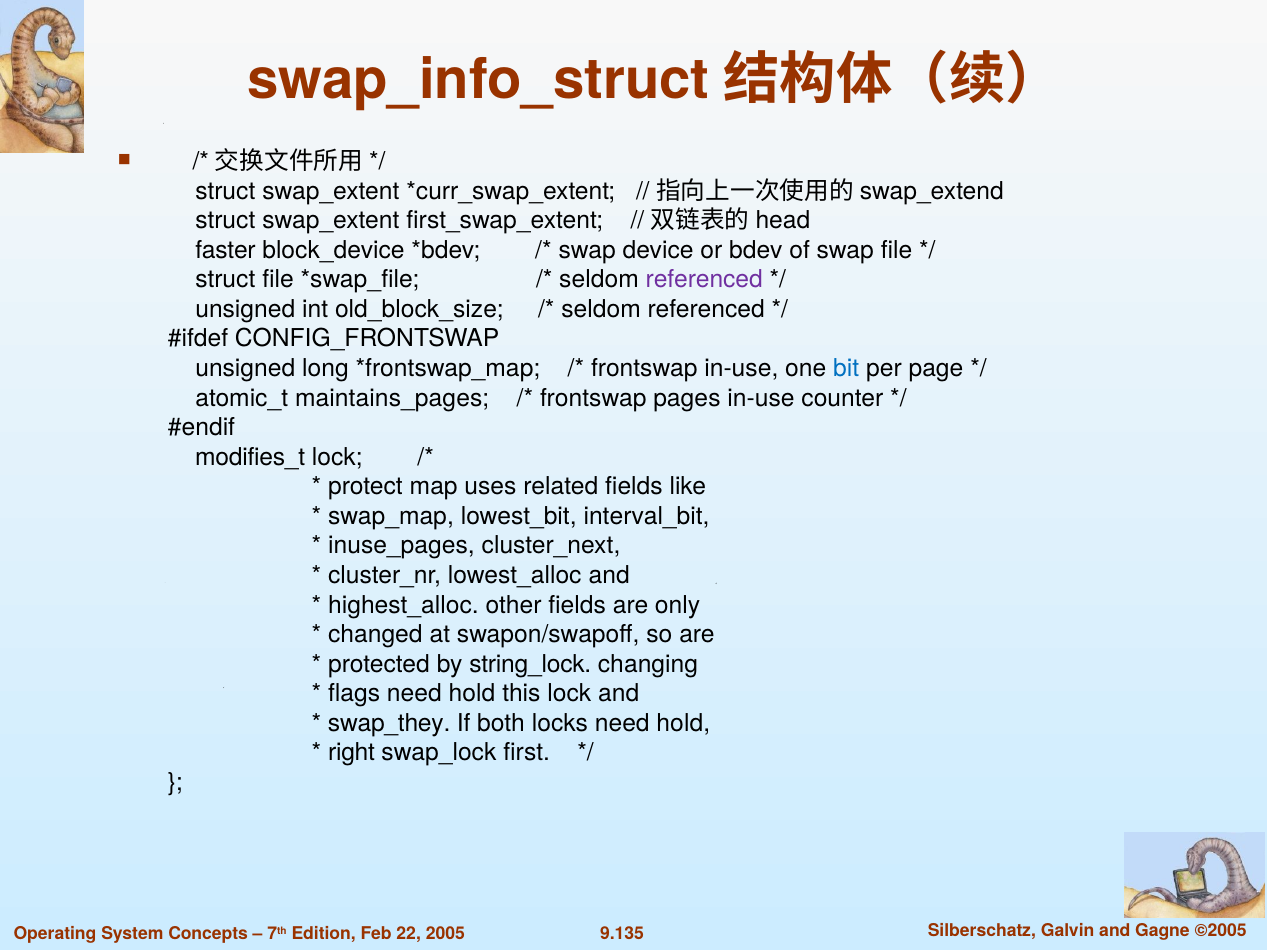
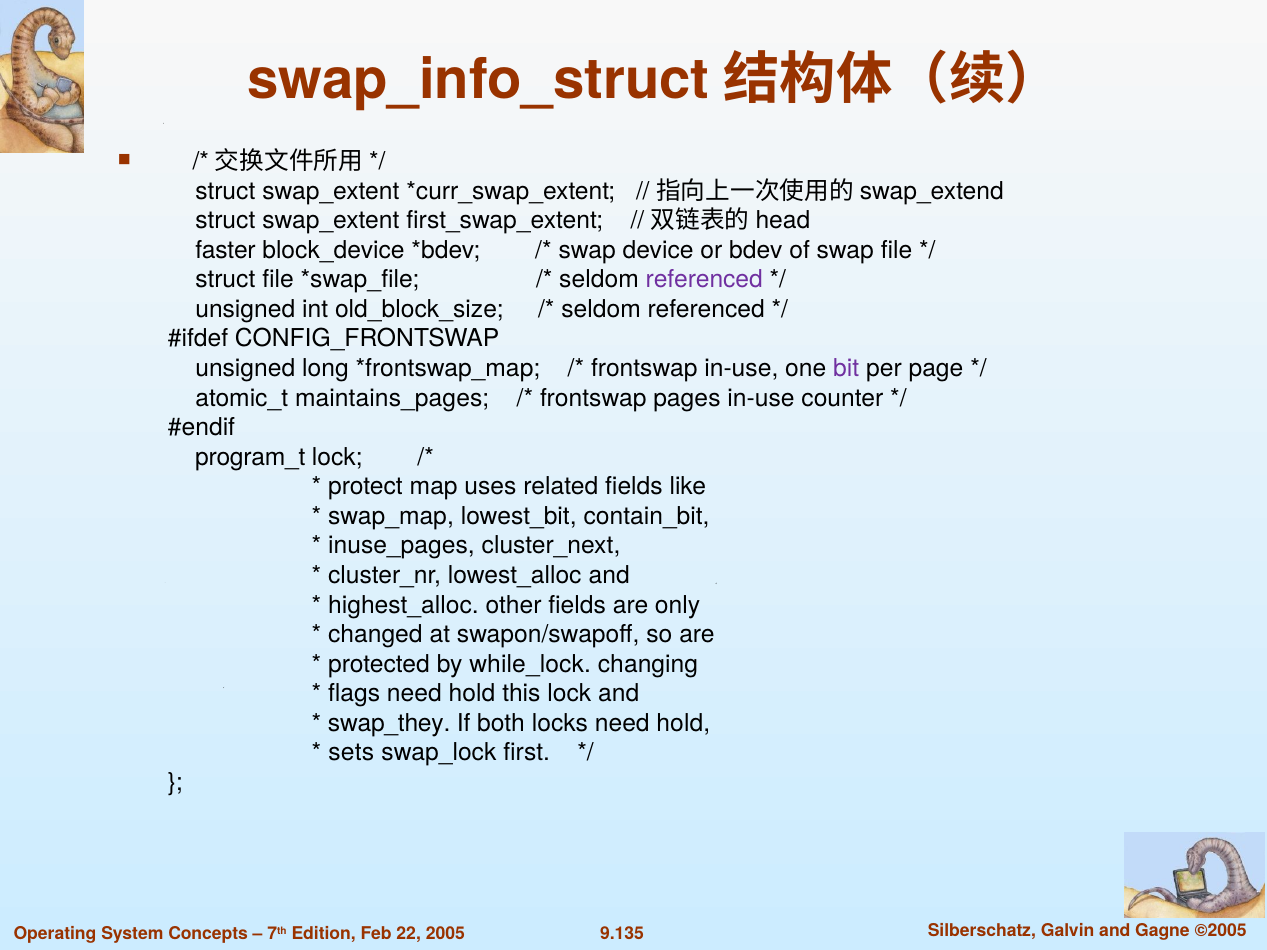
bit colour: blue -> purple (846, 368)
modifies_t: modifies_t -> program_t (250, 457)
interval_bit: interval_bit -> contain_bit (647, 516)
string_lock: string_lock -> while_lock (530, 664)
right: right -> sets (351, 753)
